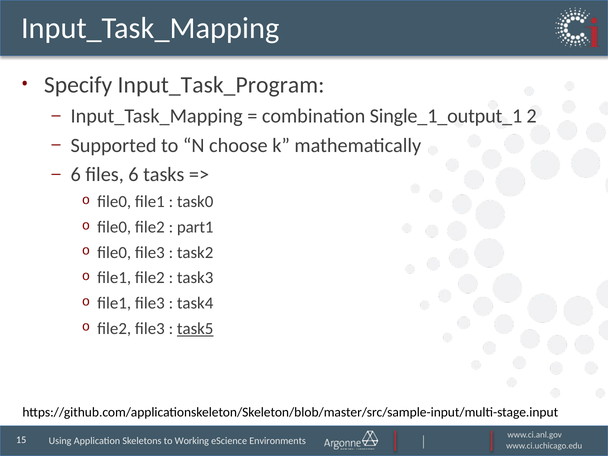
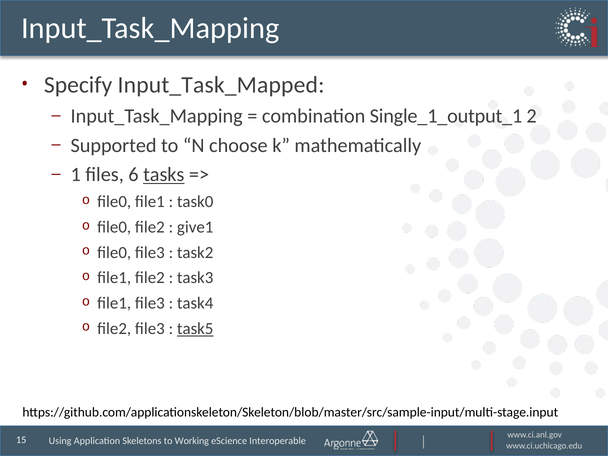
Input_Task_Program: Input_Task_Program -> Input_Task_Mapped (221, 85)
6: 6 -> 1 (76, 175)
tasks underline: none -> present (164, 175)
part1: part1 -> give1 (195, 227)
Environments: Environments -> Interoperable (278, 441)
